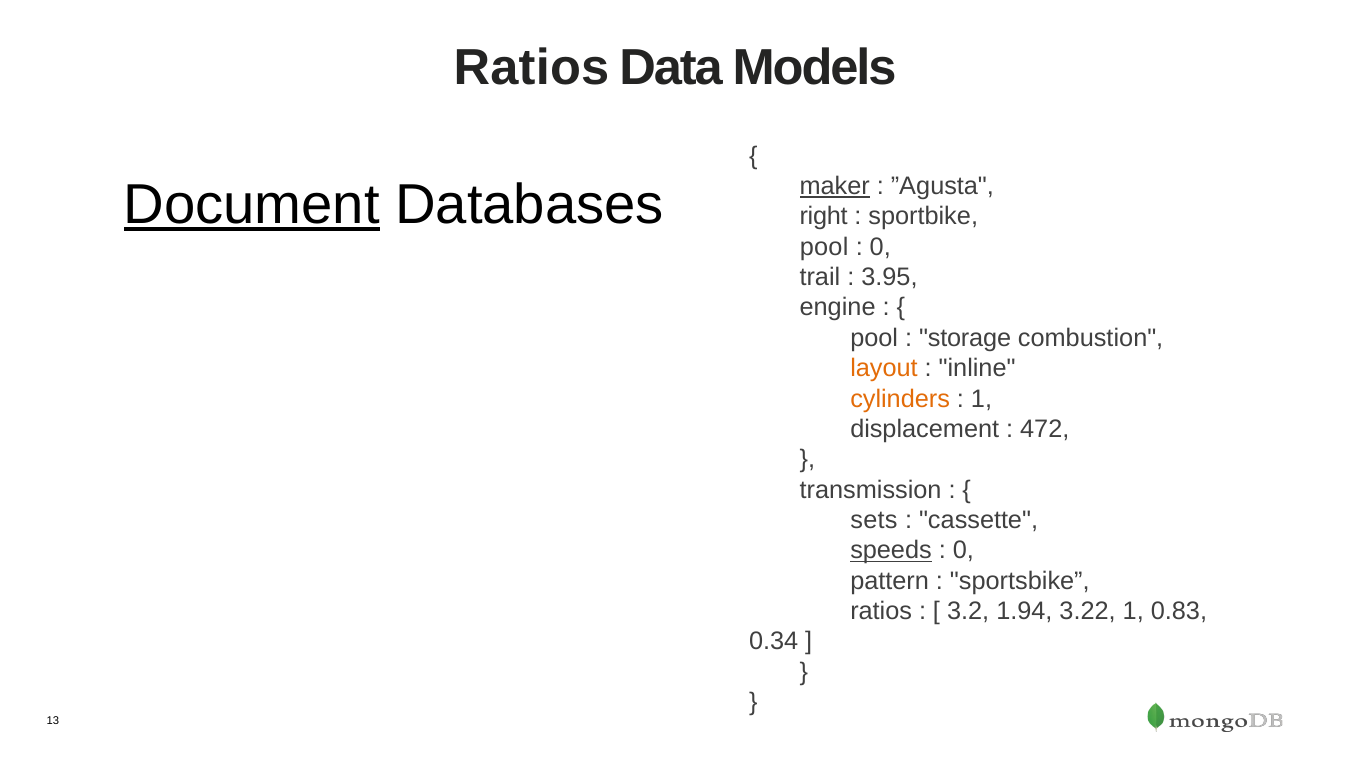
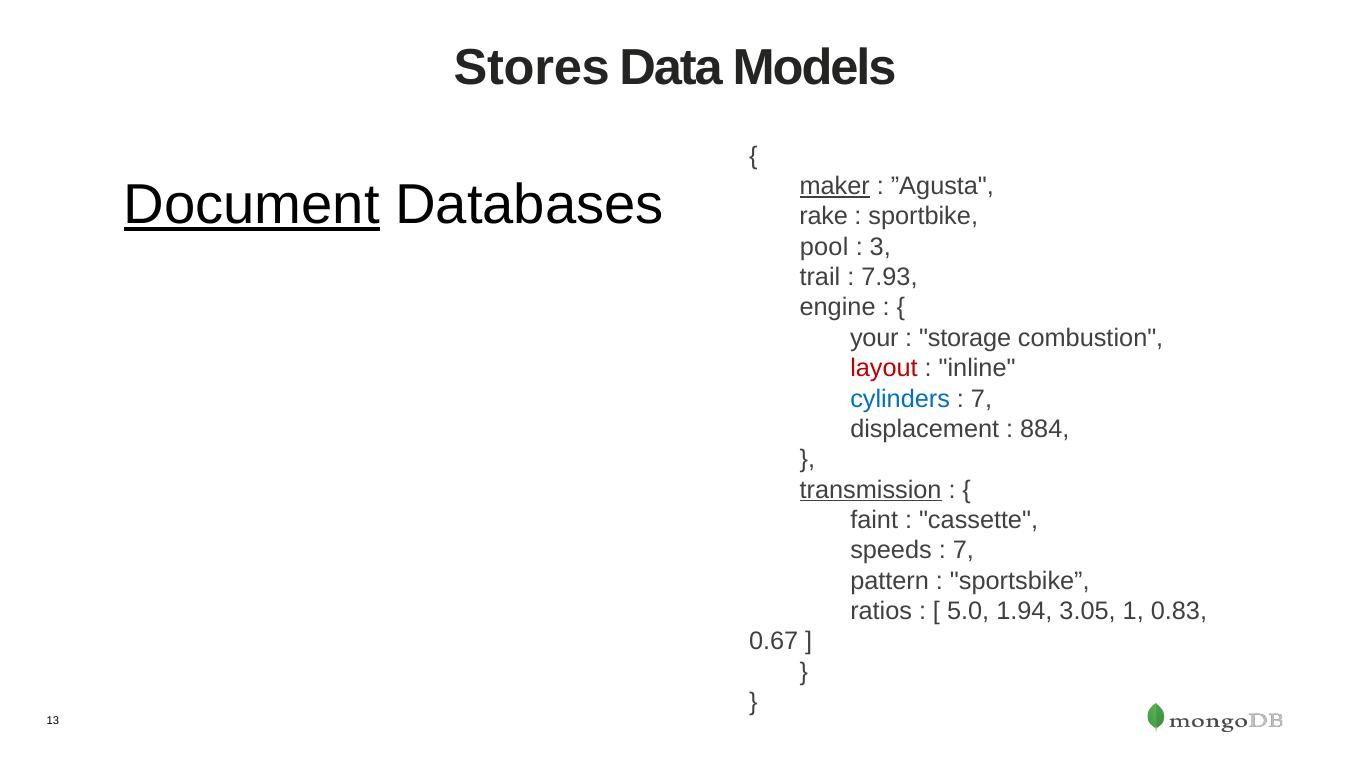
Ratios: Ratios -> Stores (532, 68)
right: right -> rake (824, 217)
0: 0 -> 3 (880, 247)
3.95: 3.95 -> 7.93 (889, 277)
pool: pool -> your (874, 338)
layout colour: orange -> red (884, 368)
cylinders colour: orange -> blue (900, 399)
1: 1 -> 7 (981, 399)
472: 472 -> 884 (1045, 429)
transmission underline: none -> present (871, 490)
sets: sets -> faint (874, 520)
speeds underline: present -> none (891, 551)
0: 0 -> 7 (963, 551)
3.2: 3.2 -> 5.0 (968, 611)
3.22: 3.22 -> 3.05 (1088, 611)
0.34: 0.34 -> 0.67 (774, 642)
